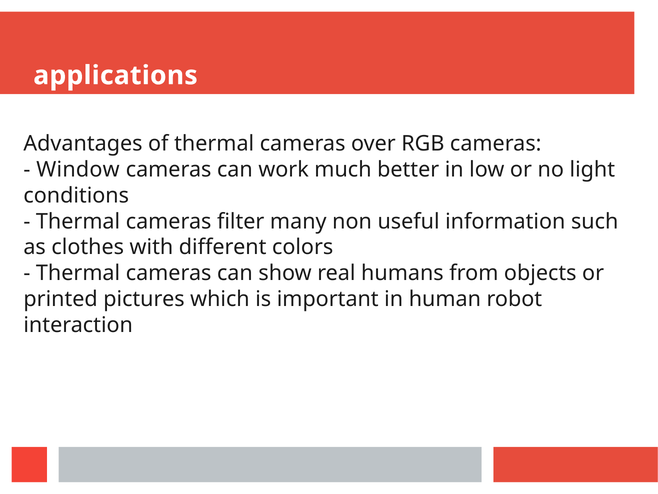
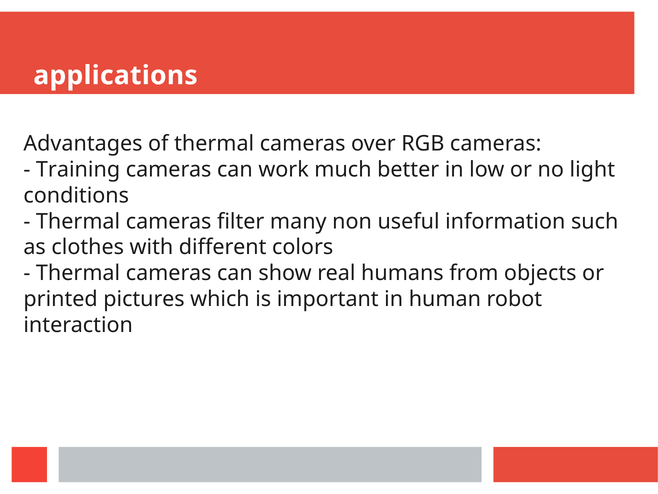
Window: Window -> Training (78, 170)
